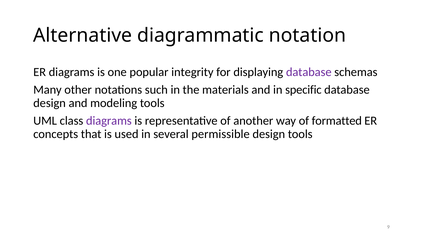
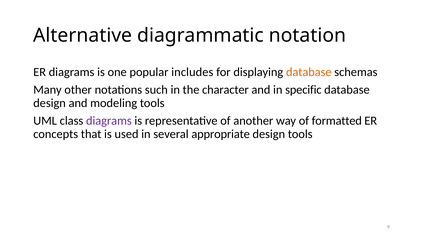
integrity: integrity -> includes (192, 72)
database colour: purple -> orange (309, 72)
materials: materials -> character (225, 90)
permissible: permissible -> appropriate (221, 134)
